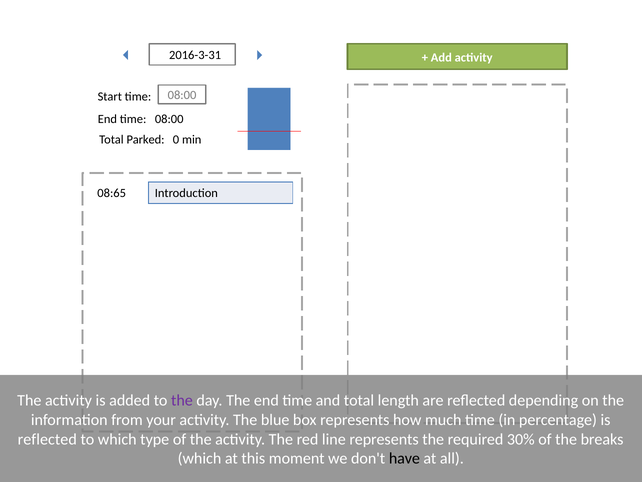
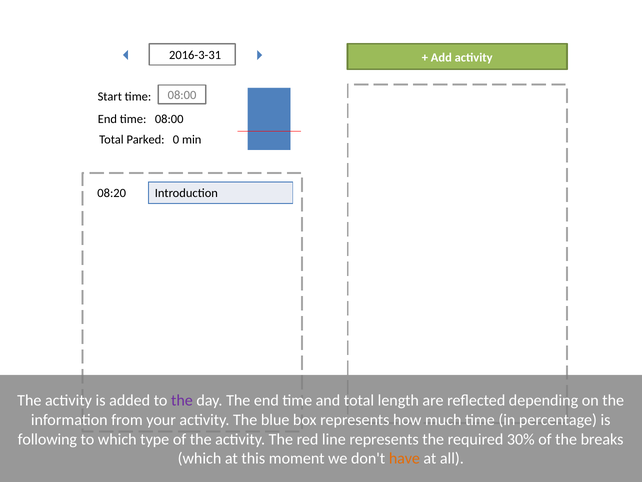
08:65: 08:65 -> 08:20 (112, 193)
reflected: reflected -> following (47, 439)
have colour: black -> orange (404, 458)
